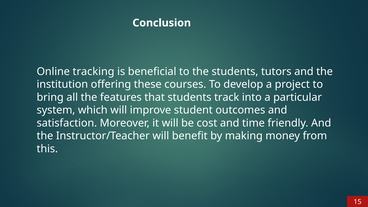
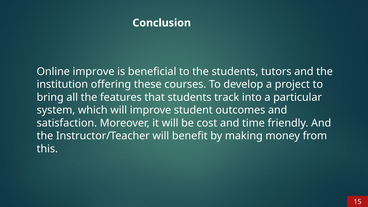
Online tracking: tracking -> improve (94, 71)
